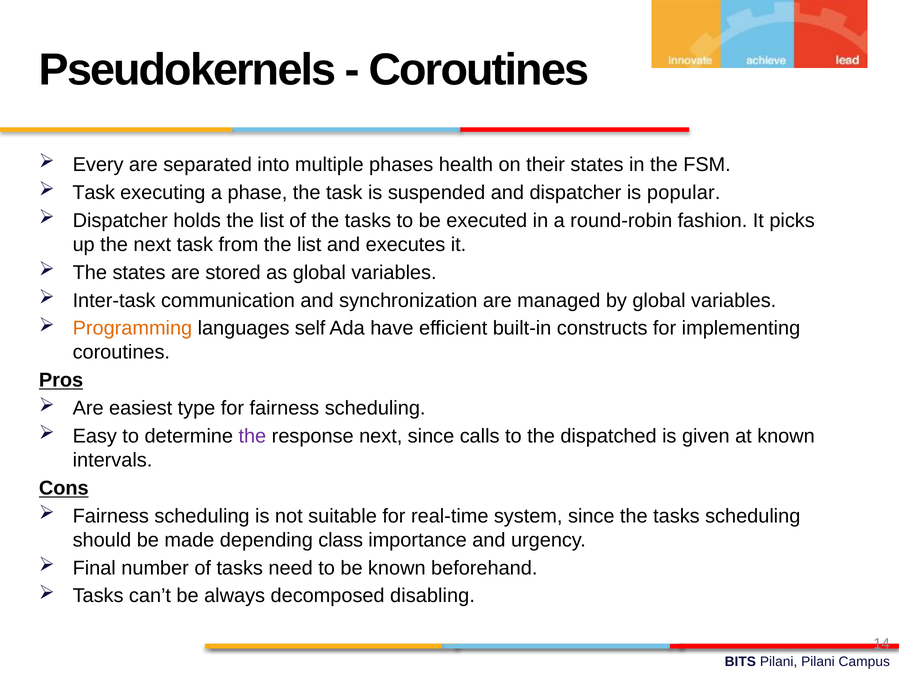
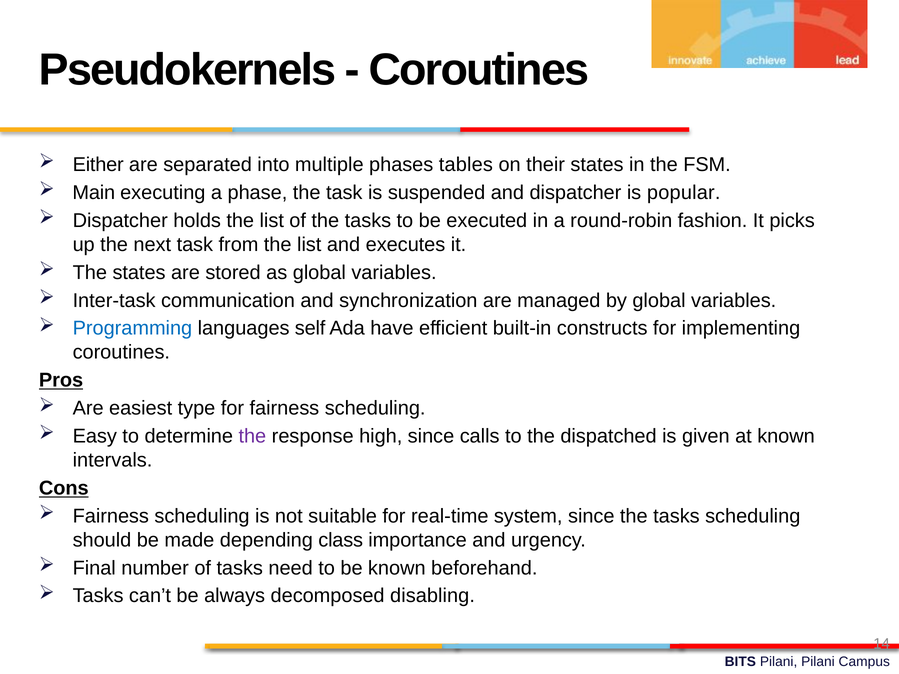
Every: Every -> Either (98, 165)
health: health -> tables (466, 165)
Task: Task -> Main (94, 193)
Programming colour: orange -> blue (132, 329)
response next: next -> high (381, 436)
